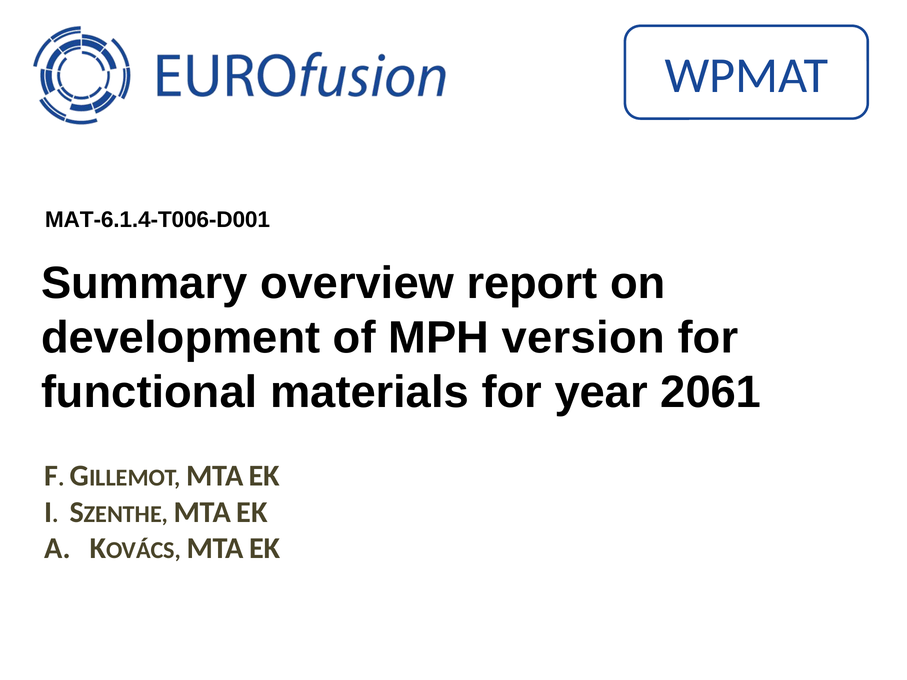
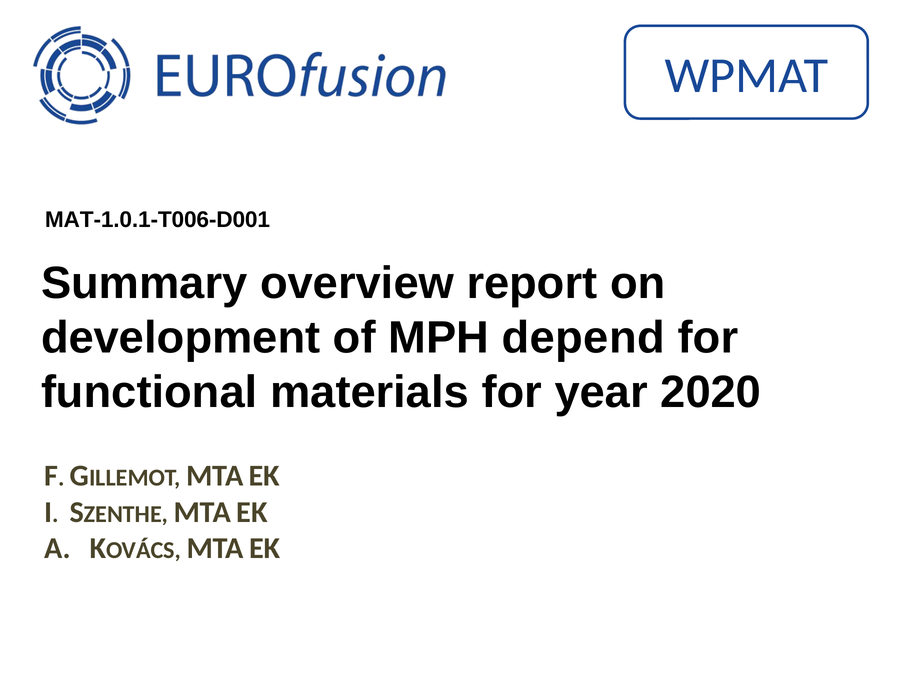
MAT-6.1.4-T006-D001: MAT-6.1.4-T006-D001 -> MAT-1.0.1-T006-D001 (157, 220)
version: version -> depend (583, 338)
2061: 2061 -> 2020 (711, 392)
